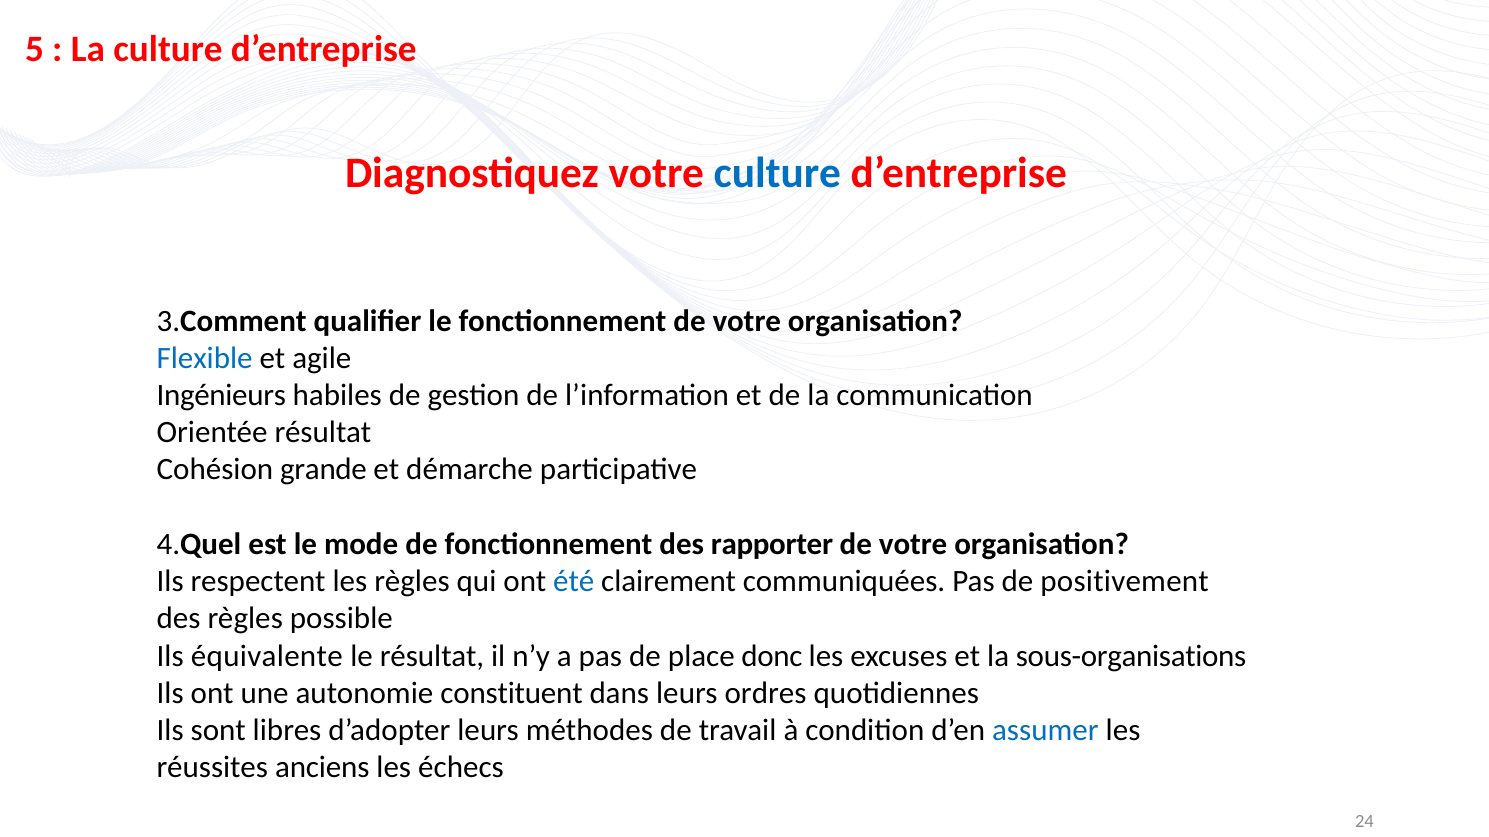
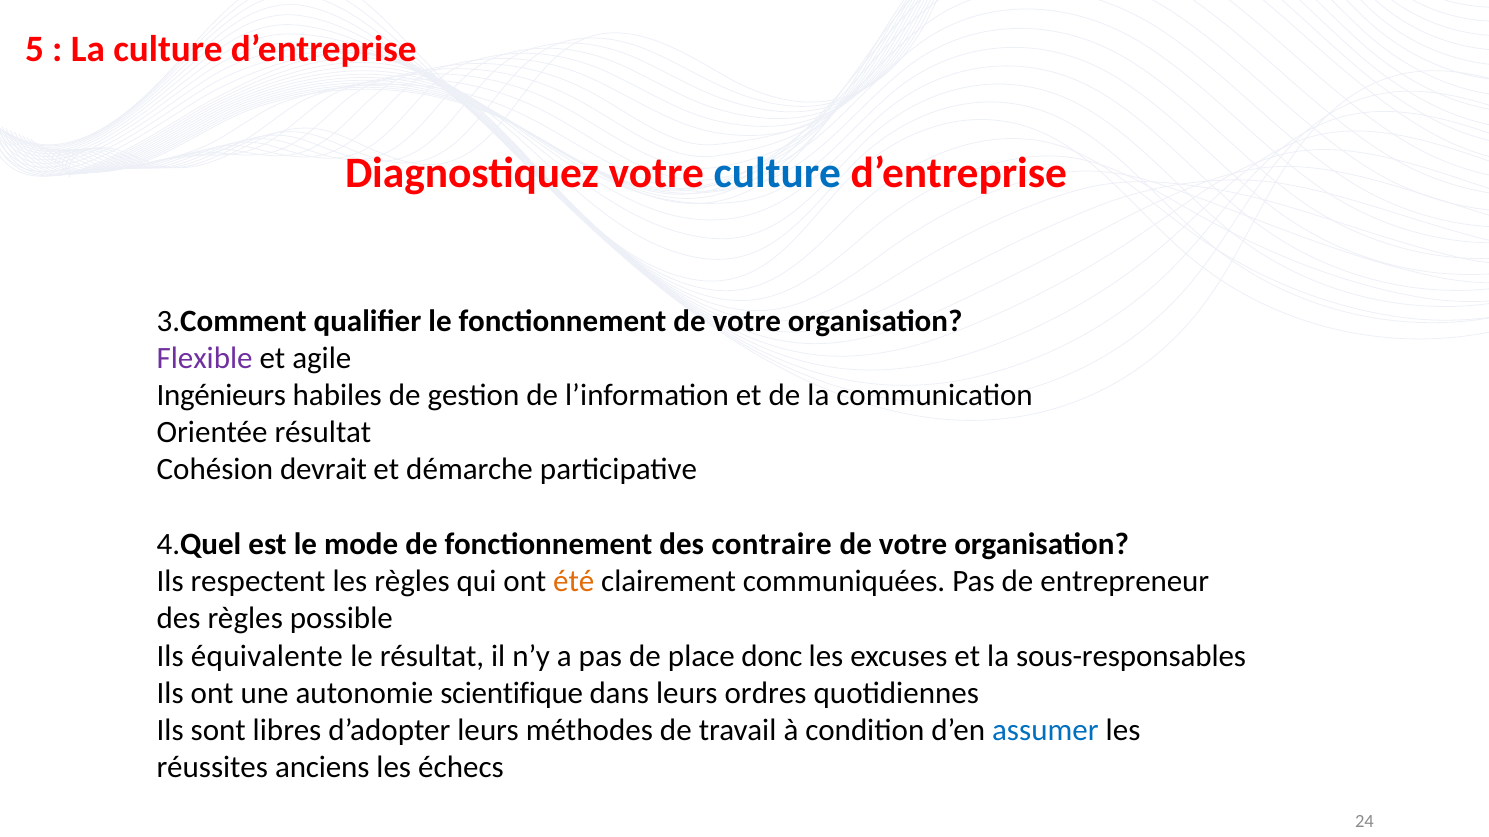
Flexible colour: blue -> purple (205, 358)
grande: grande -> devrait (324, 470)
rapporter: rapporter -> contraire (772, 545)
été colour: blue -> orange (574, 582)
positivement: positivement -> entrepreneur (1125, 582)
sous-organisations: sous-organisations -> sous-responsables (1131, 656)
constituent: constituent -> scientifique (512, 693)
